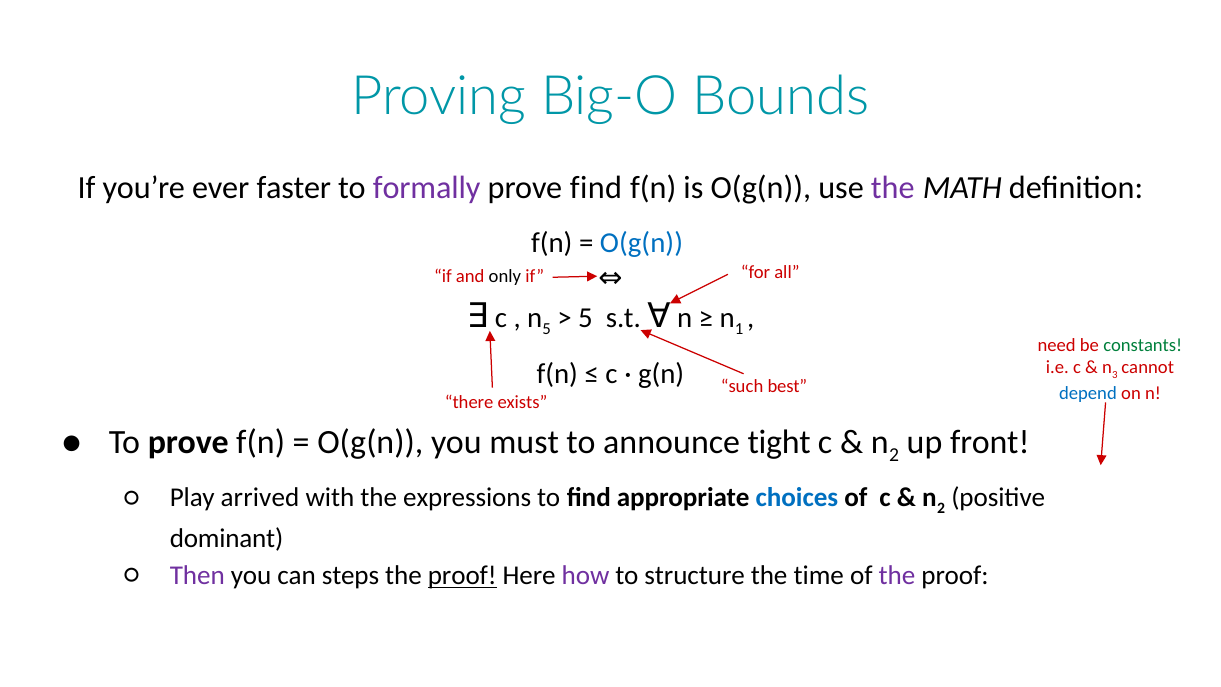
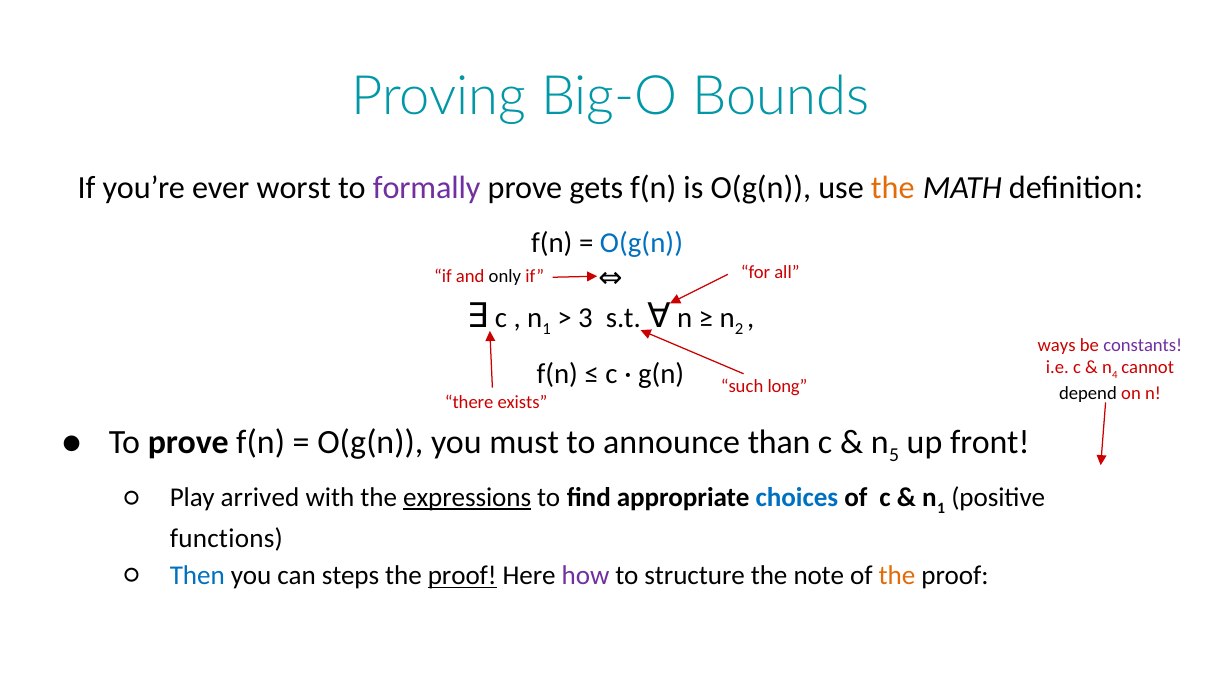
faster: faster -> worst (294, 188)
prove find: find -> gets (596, 188)
the colour: purple -> orange (893, 188)
5: 5 -> 1 (547, 329)
5: 5 -> 3 (585, 318)
1: 1 -> 2 (739, 329)
need: need -> ways (1057, 345)
constants colour: green -> purple (1143, 345)
3: 3 -> 4 (1115, 375)
best: best -> long (787, 386)
depend colour: blue -> black (1088, 393)
tight: tight -> than (779, 442)
2: 2 -> 5 (894, 455)
expressions underline: none -> present (467, 497)
2: 2 -> 1 (941, 508)
dominant: dominant -> functions (226, 539)
Then colour: purple -> blue (197, 576)
time: time -> note (819, 576)
the colour: purple -> orange (897, 576)
